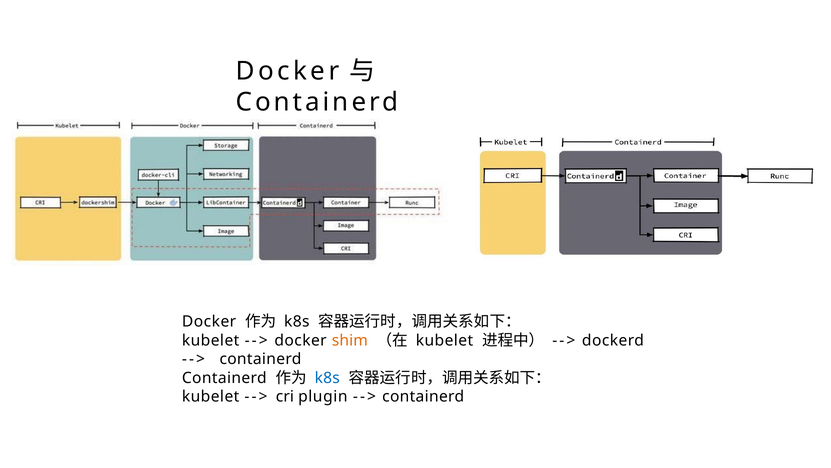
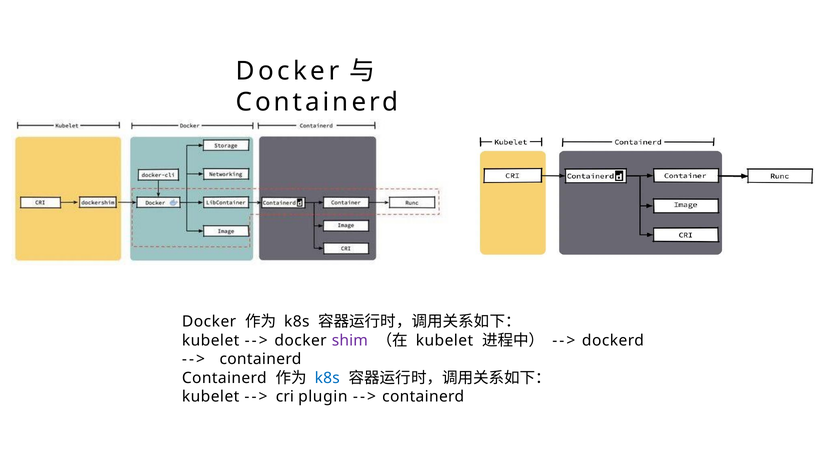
shim colour: orange -> purple (350, 340)
